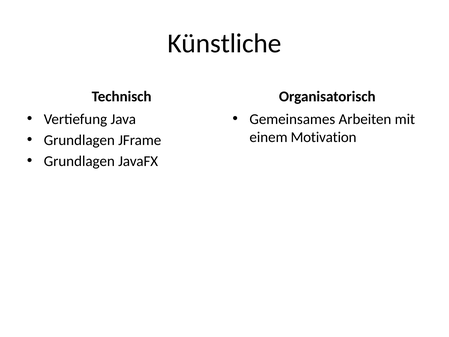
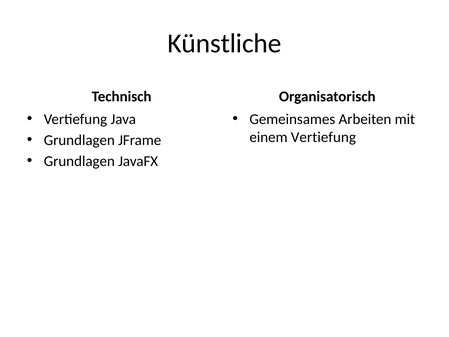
einem Motivation: Motivation -> Vertiefung (323, 137)
